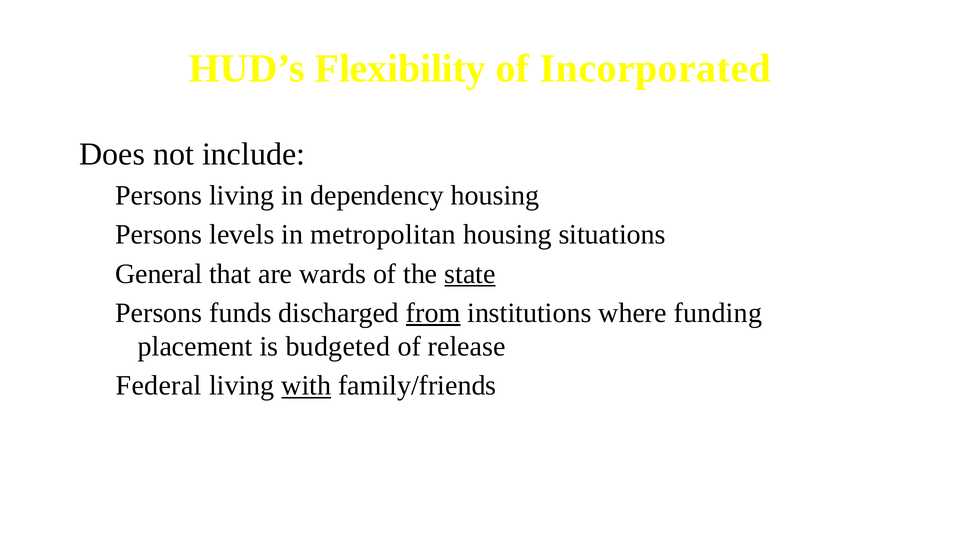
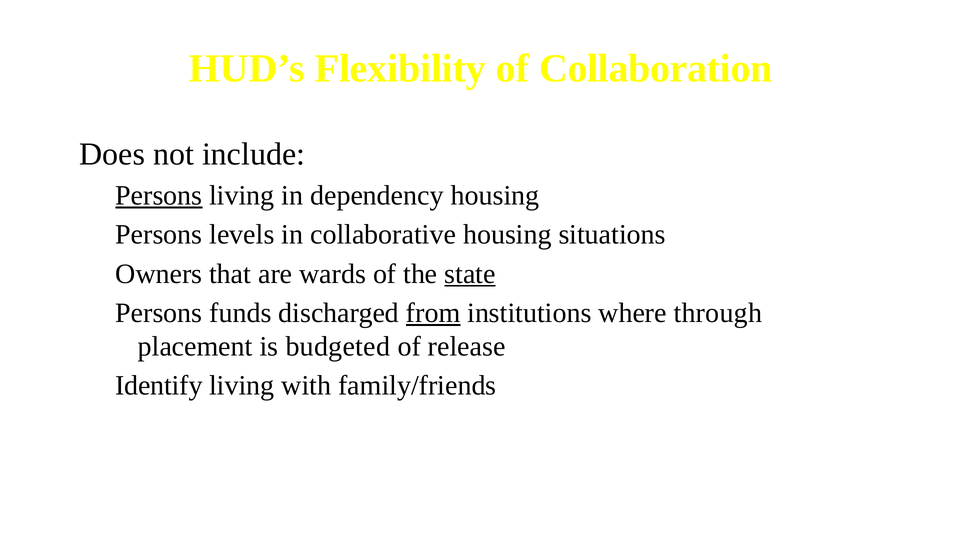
Incorporated: Incorporated -> Collaboration (656, 69)
Persons underline: none -> present (159, 196)
metropolitan: metropolitan -> collaborative (383, 235)
General: General -> Owners (159, 274)
funding: funding -> through (718, 313)
Federal: Federal -> Identify (159, 386)
with underline: present -> none (306, 386)
